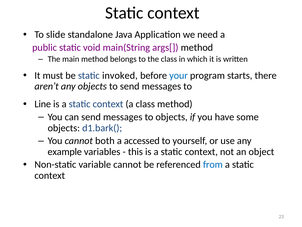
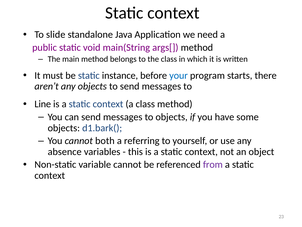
invoked: invoked -> instance (120, 75)
accessed: accessed -> referring (142, 141)
example: example -> absence (65, 151)
from colour: blue -> purple (213, 164)
